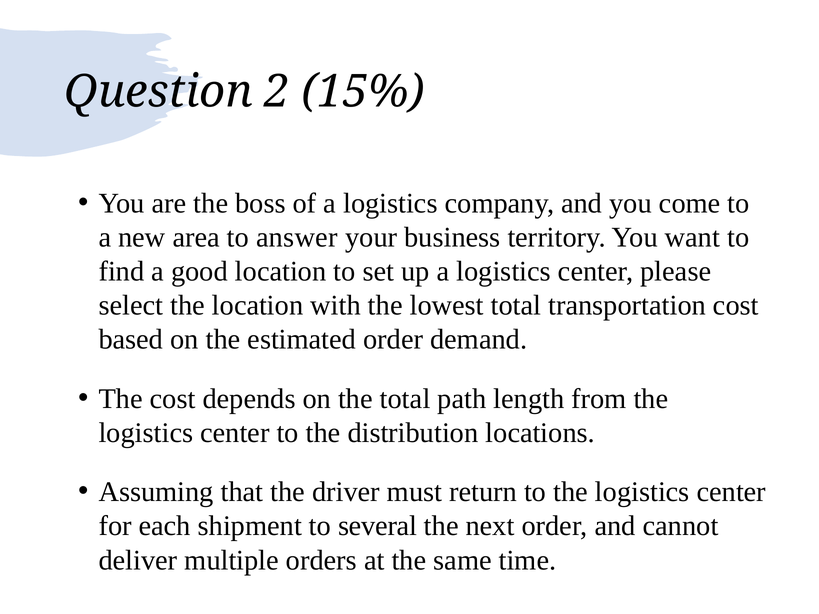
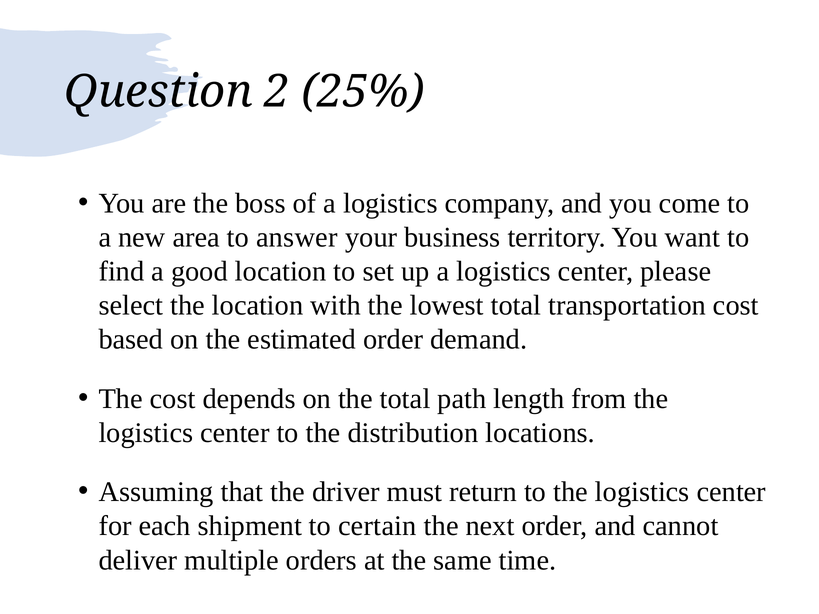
15%: 15% -> 25% (363, 92)
several: several -> certain (377, 526)
